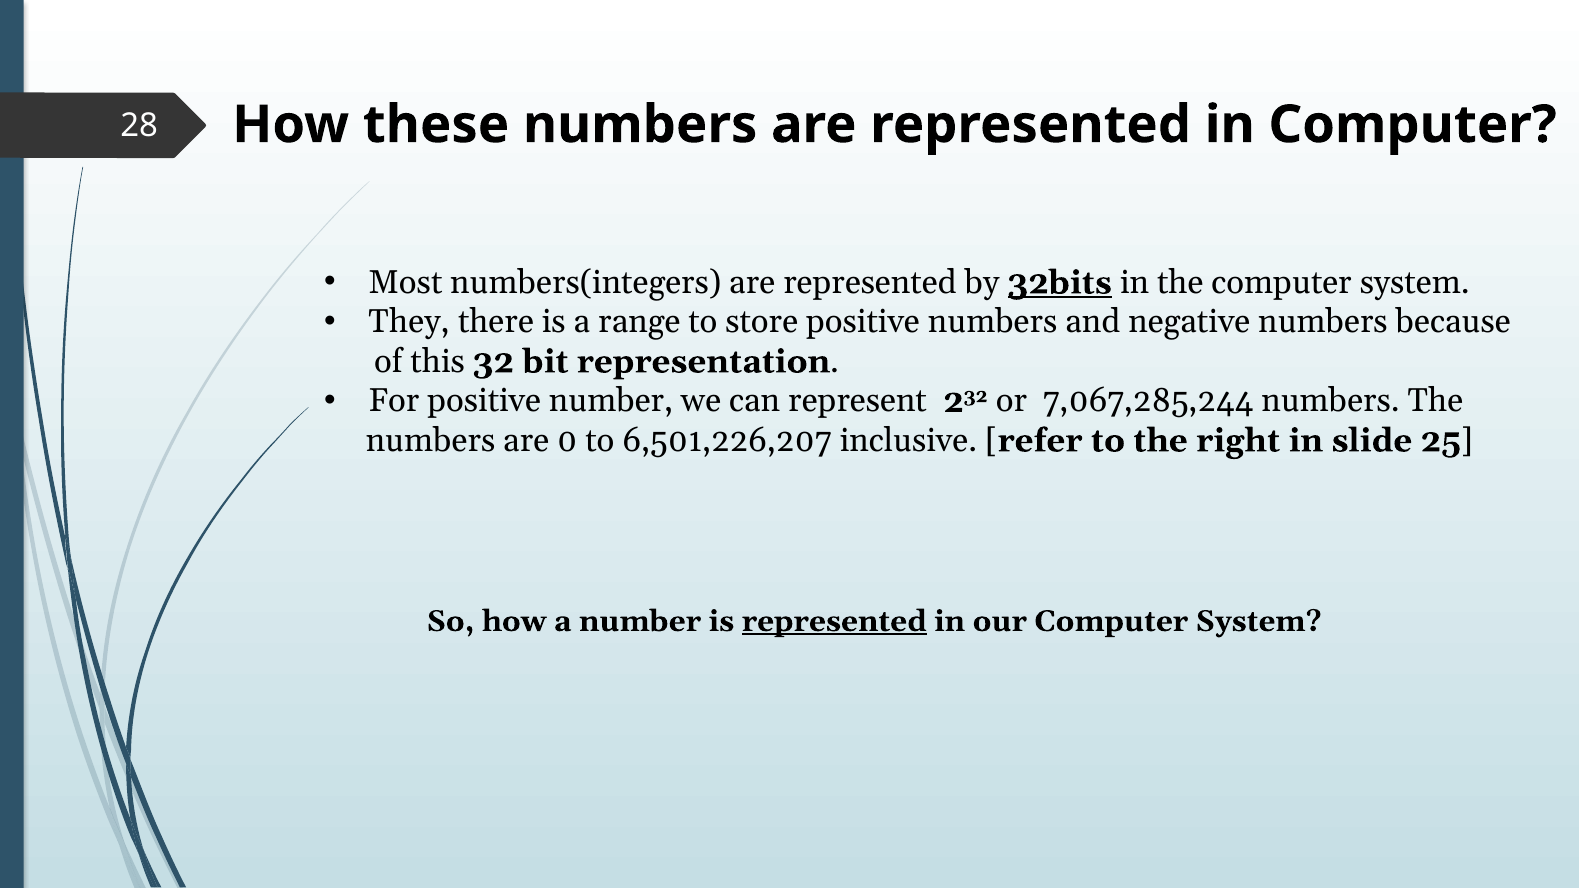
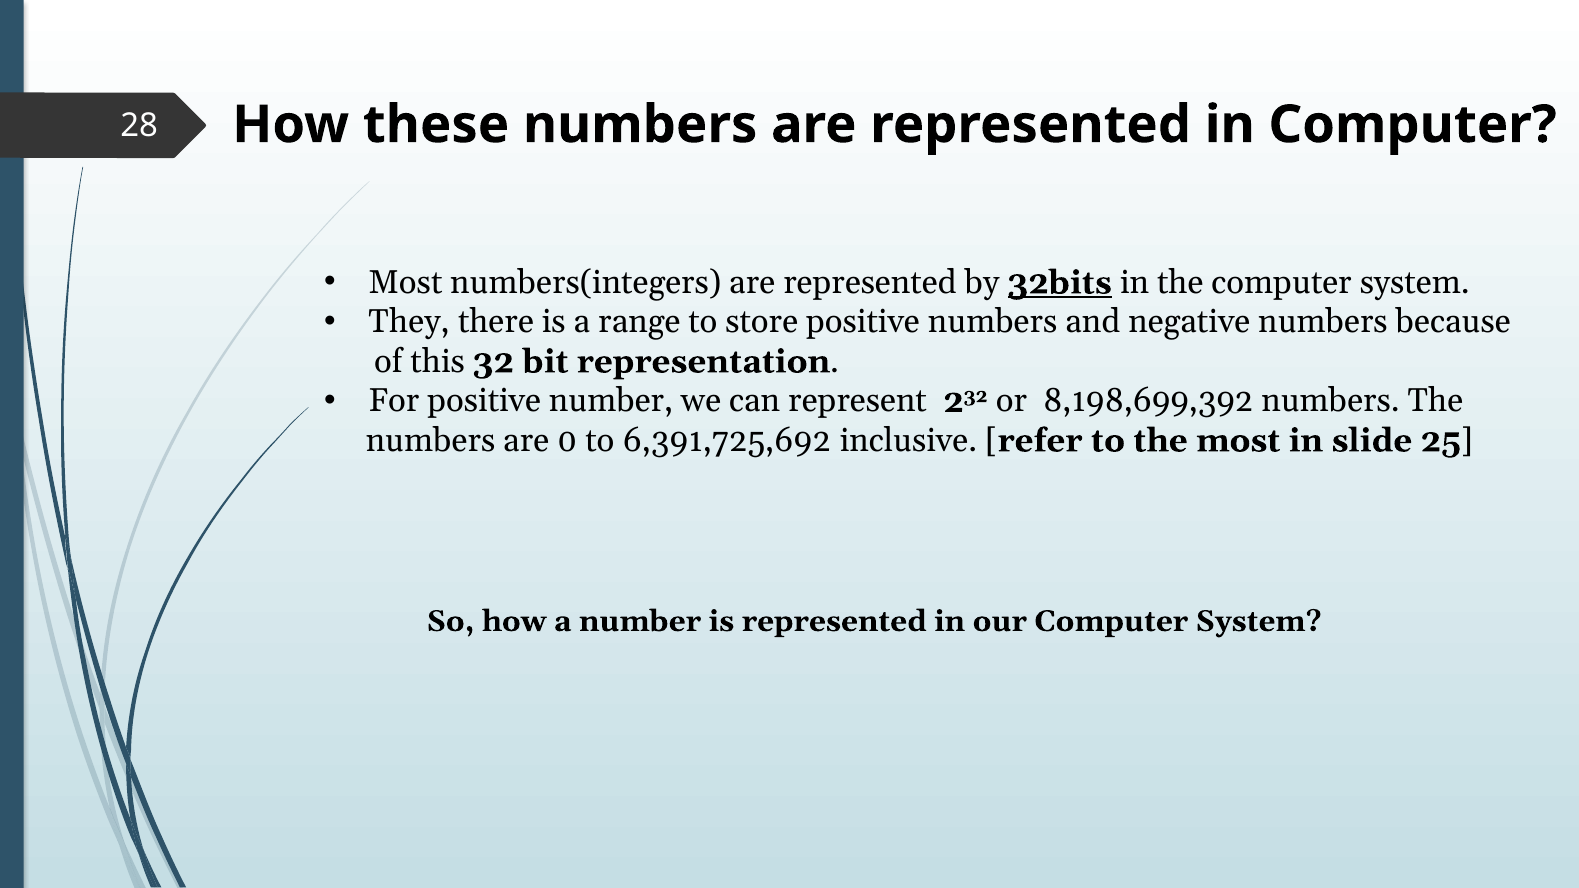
7,067,285,244: 7,067,285,244 -> 8,198,699,392 (1148, 401)
6,501,226,207: 6,501,226,207 -> 6,391,725,692 (727, 441)
the right: right -> most (1238, 441)
represented underline: present -> none (834, 621)
